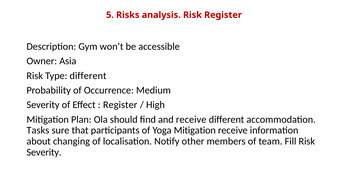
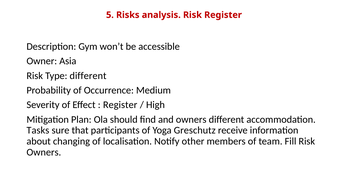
and receive: receive -> owners (191, 119)
Yoga Mitigation: Mitigation -> Greschutz (195, 130)
Severity: Severity -> Owners (44, 152)
